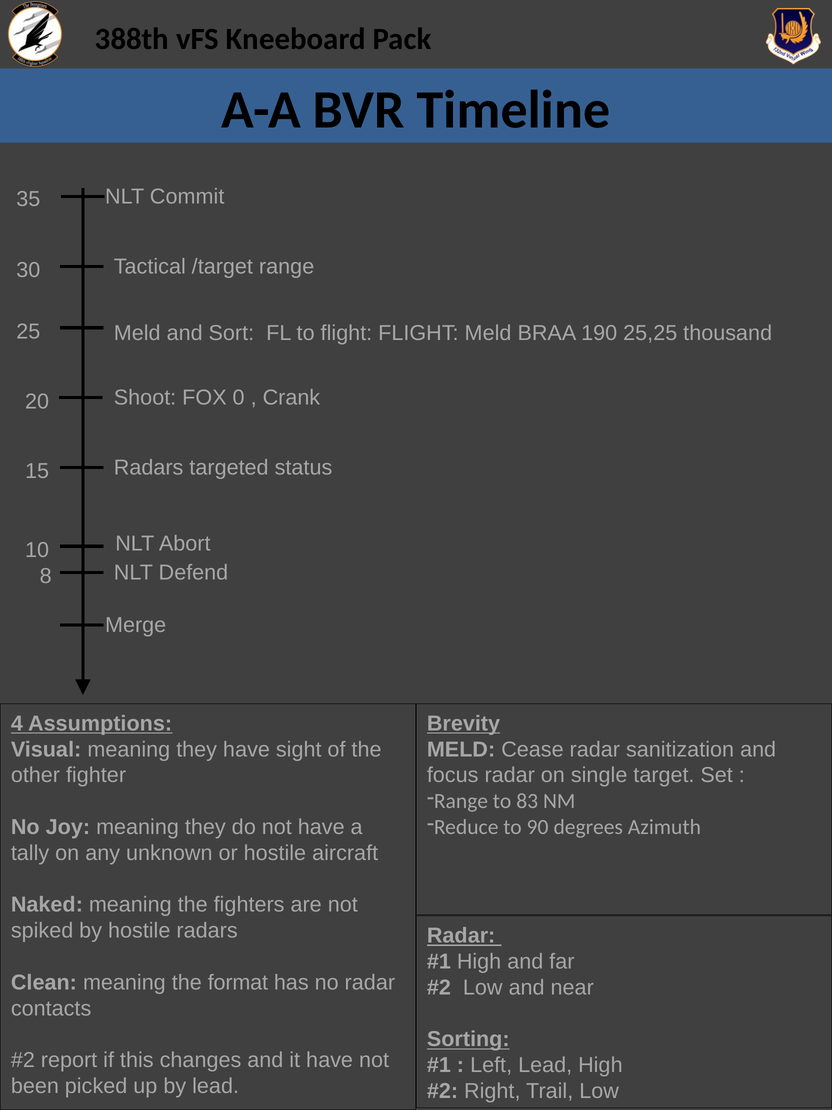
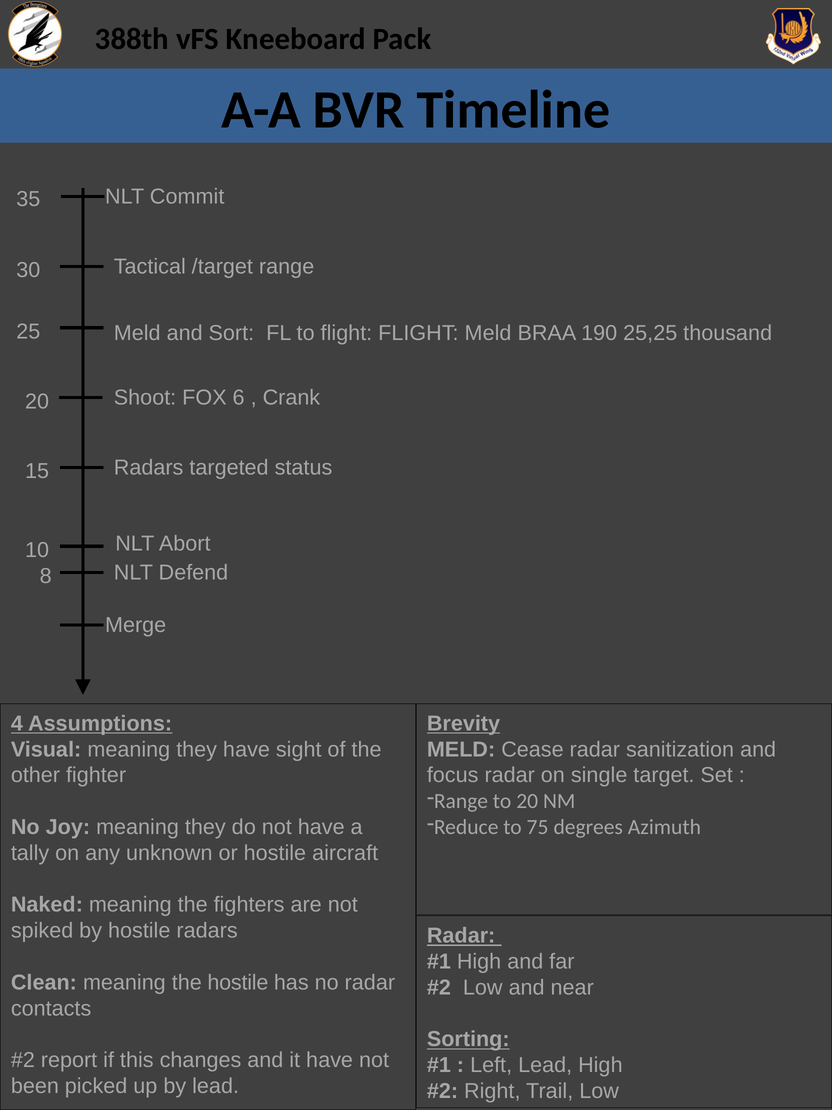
0: 0 -> 6 (239, 397)
to 83: 83 -> 20 (527, 801)
90: 90 -> 75 (538, 827)
the format: format -> hostile (238, 982)
